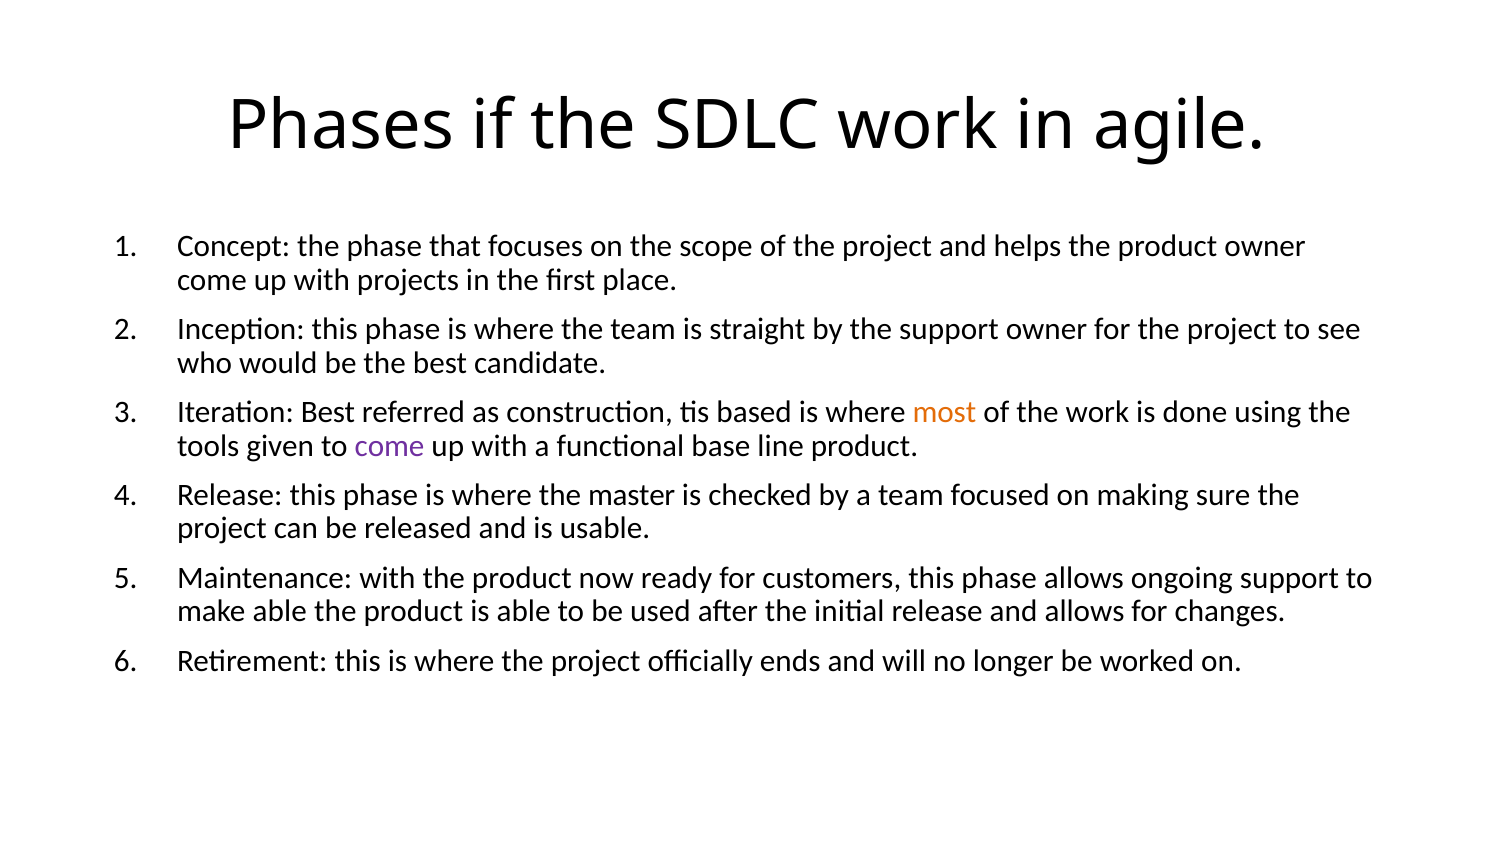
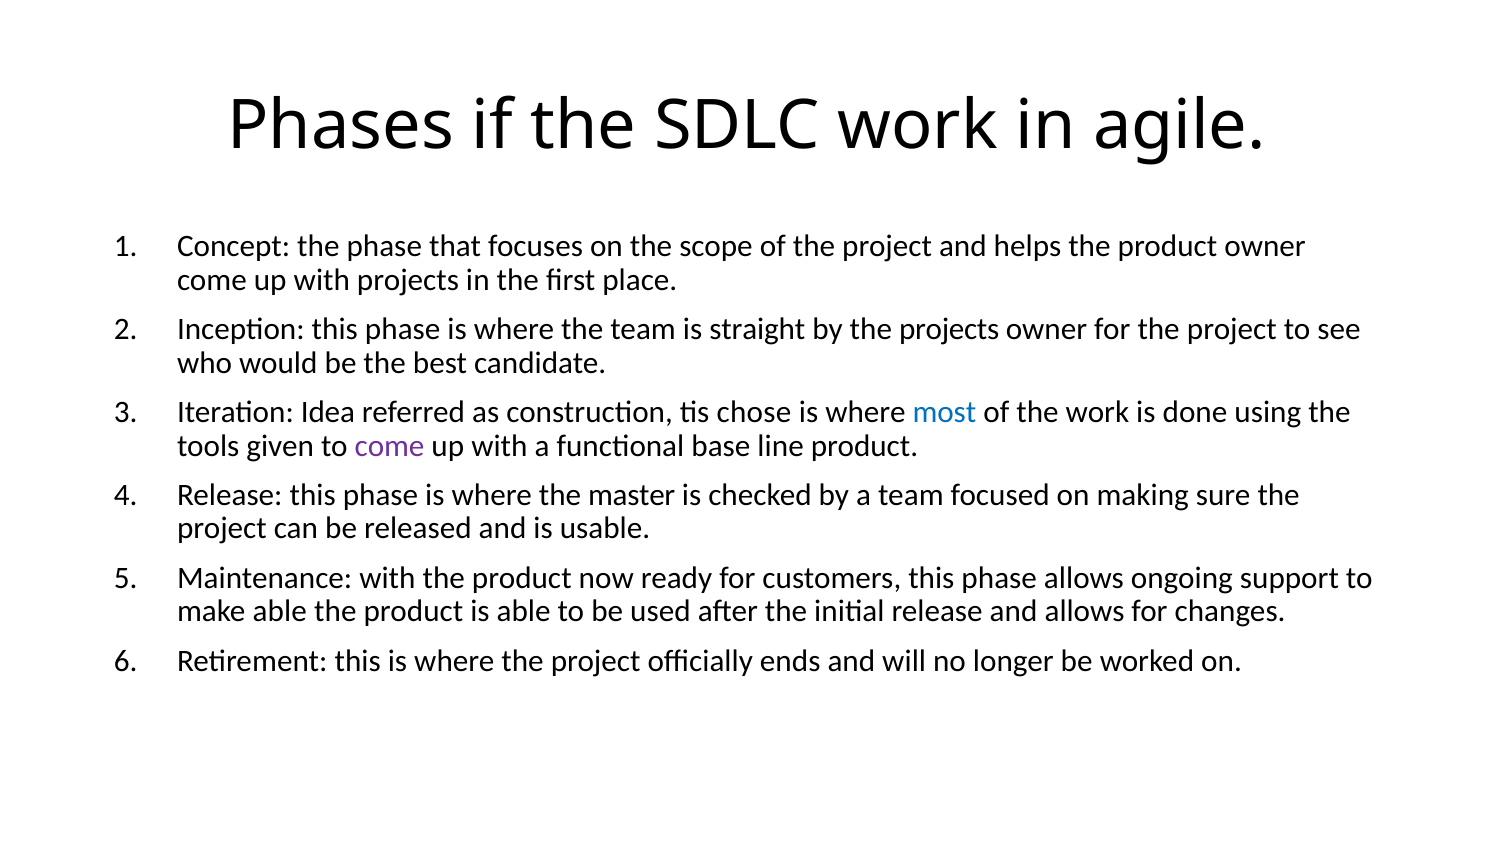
the support: support -> projects (949, 329)
Iteration Best: Best -> Idea (328, 412)
based: based -> chose (754, 412)
most colour: orange -> blue (944, 412)
